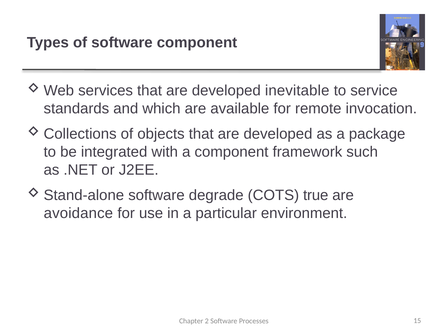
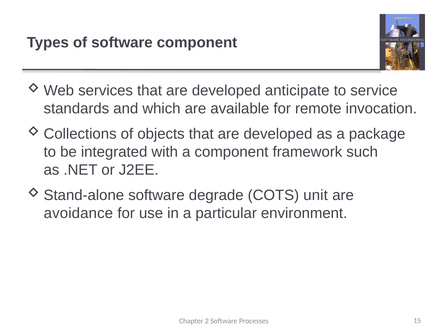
inevitable: inevitable -> anticipate (297, 91)
true: true -> unit (316, 195)
